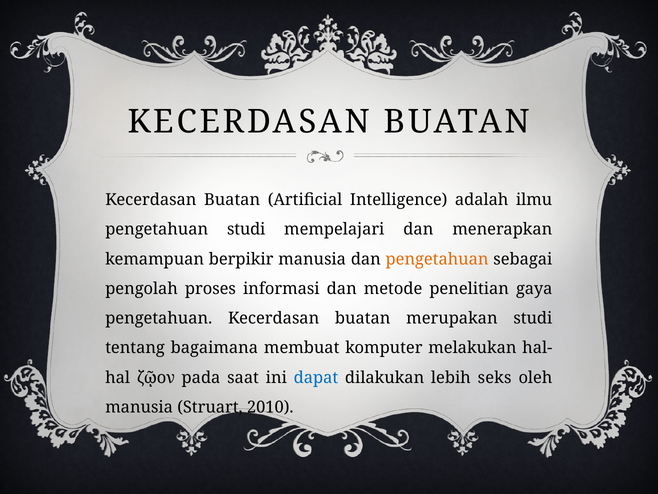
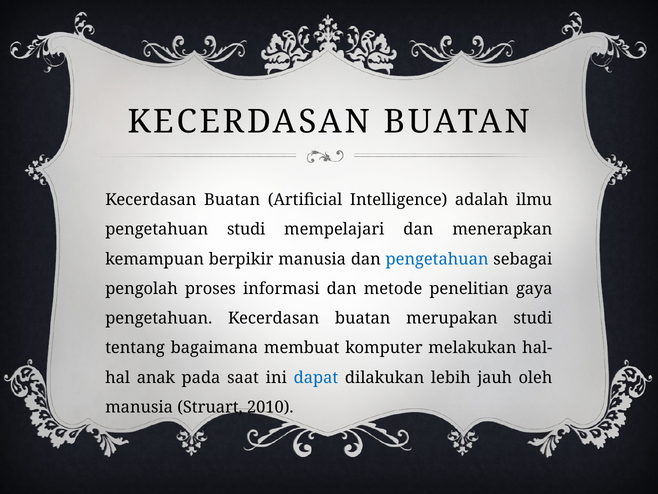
pengetahuan colour: orange -> blue (437, 259)
ζῷον: ζῷον -> anak (156, 377)
seks: seks -> jauh (495, 377)
